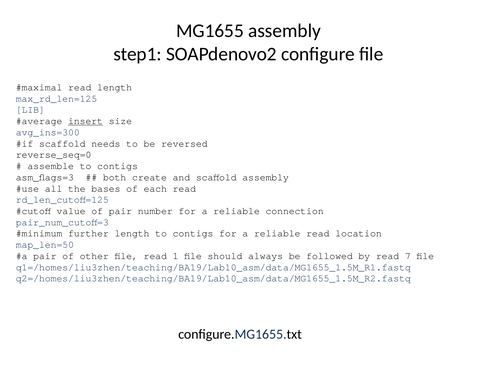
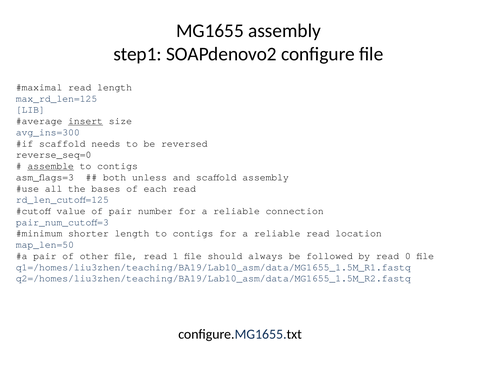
assemble underline: none -> present (51, 166)
create: create -> unless (149, 177)
further: further -> shorter (88, 233)
7: 7 -> 0 (408, 256)
